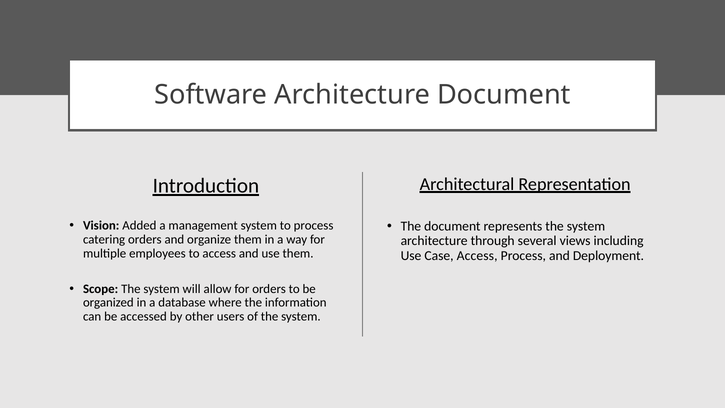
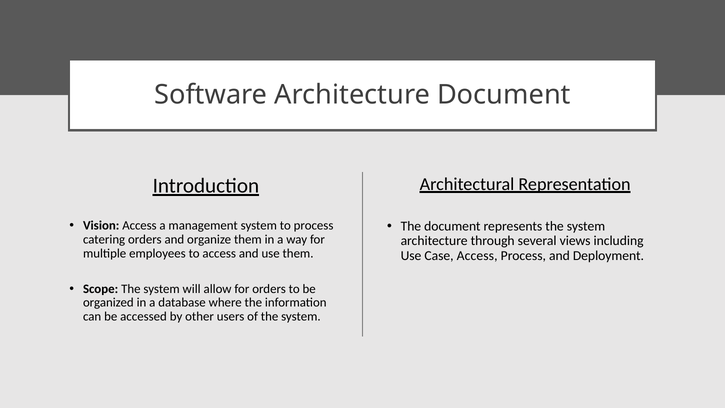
Vision Added: Added -> Access (139, 226)
